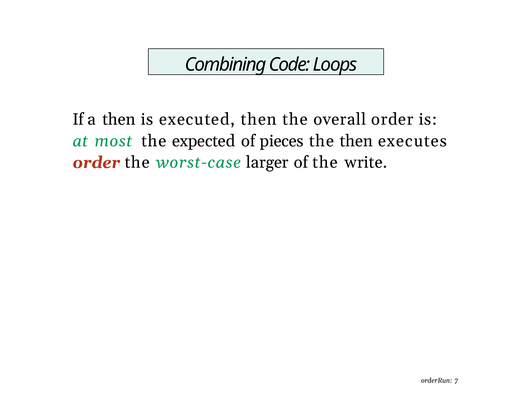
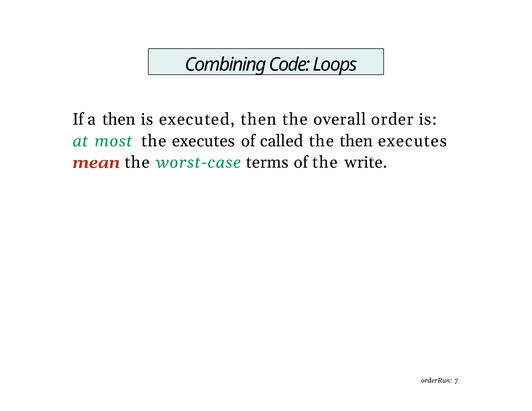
the expected: expected -> executes (203, 141)
pieces: pieces -> called (282, 141)
order: order -> mean (96, 163)
larger: larger -> terms (267, 163)
